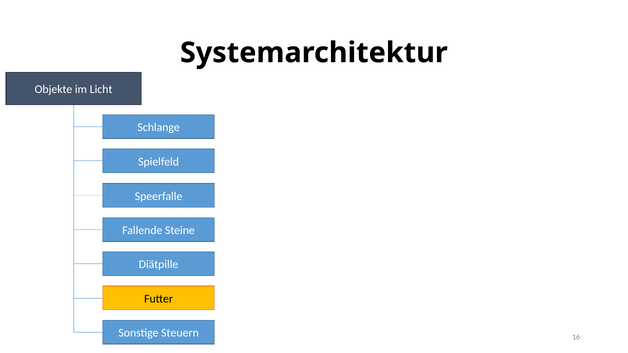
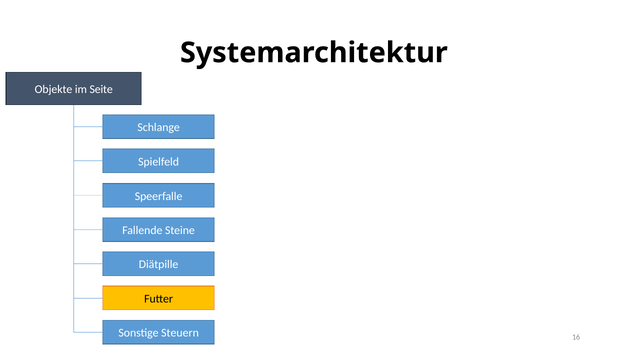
Licht: Licht -> Seite (101, 89)
